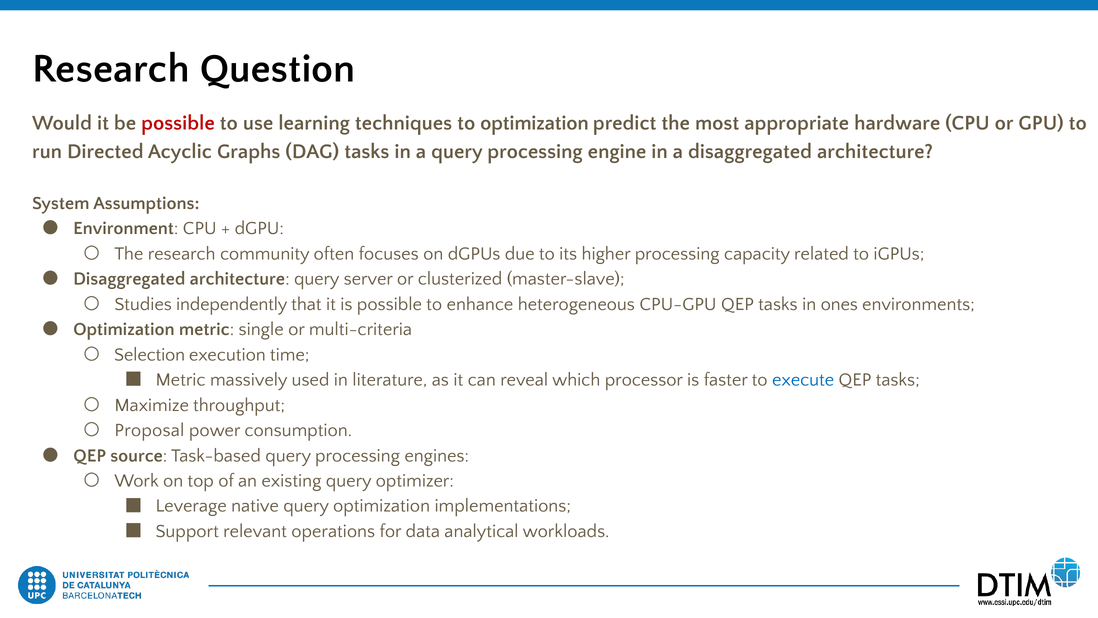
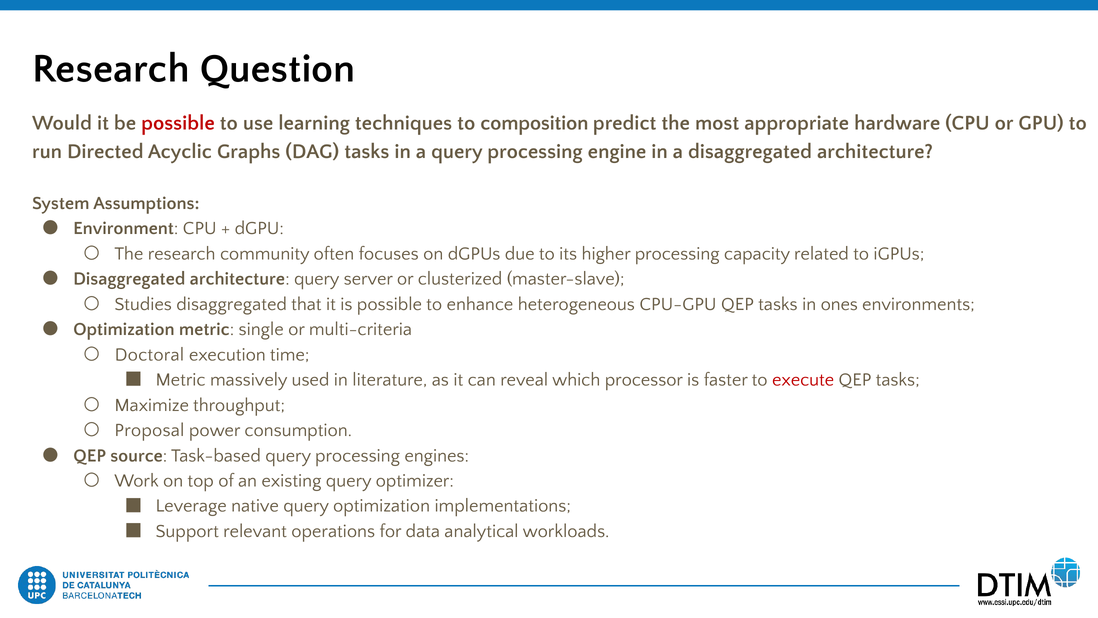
to optimization: optimization -> composition (534, 123)
Studies independently: independently -> disaggregated (232, 304)
Selection: Selection -> Doctoral (149, 354)
execute colour: blue -> red (803, 380)
